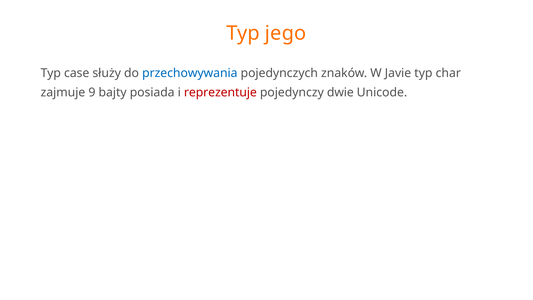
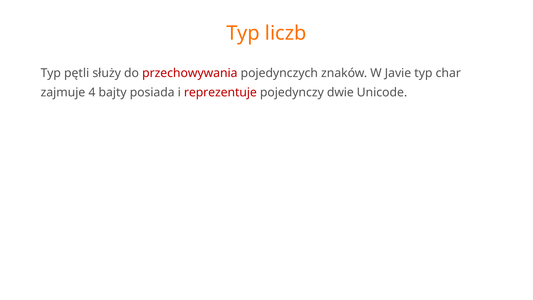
jego: jego -> liczb (286, 33)
case: case -> pętli (77, 73)
przechowywania colour: blue -> red (190, 73)
9: 9 -> 4 (92, 92)
